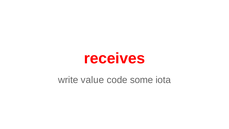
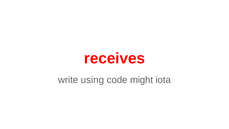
value: value -> using (92, 80)
some: some -> might (142, 80)
